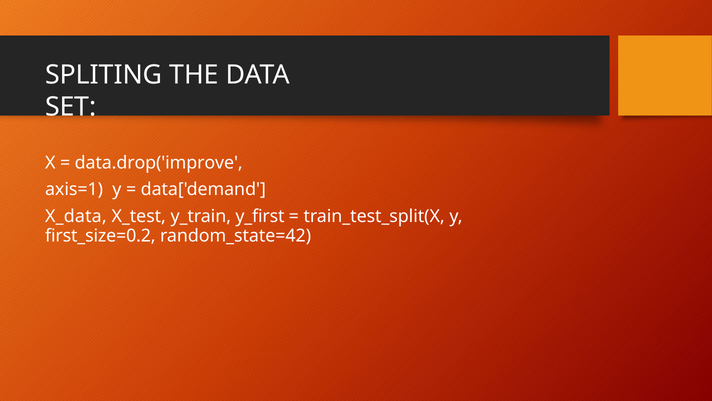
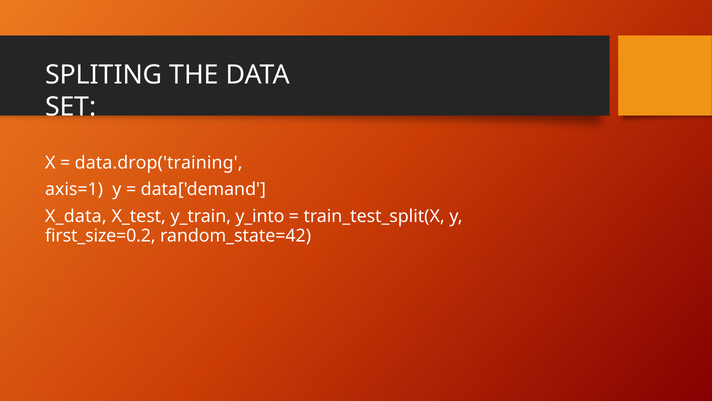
data.drop('improve: data.drop('improve -> data.drop('training (159, 163)
y_first: y_first -> y_into (260, 217)
